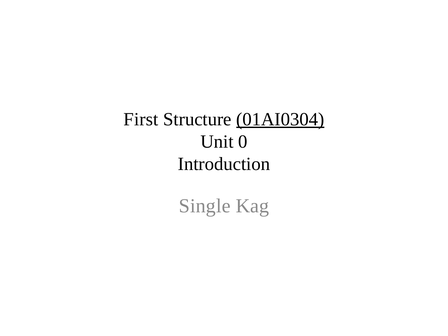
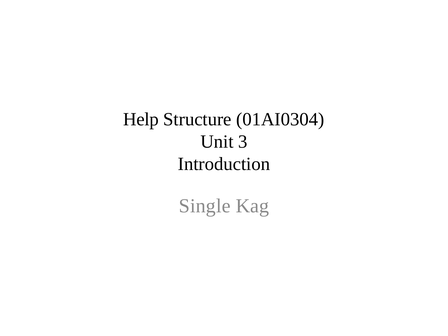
First: First -> Help (141, 119)
01AI0304 underline: present -> none (280, 119)
0: 0 -> 3 (243, 142)
